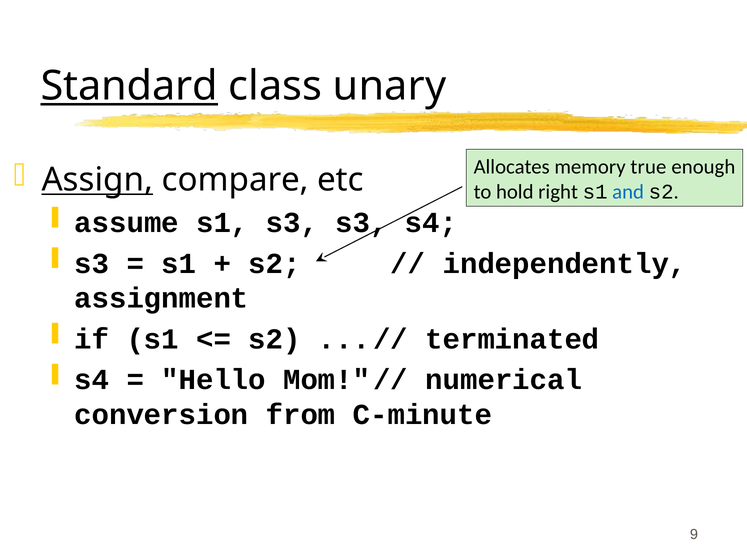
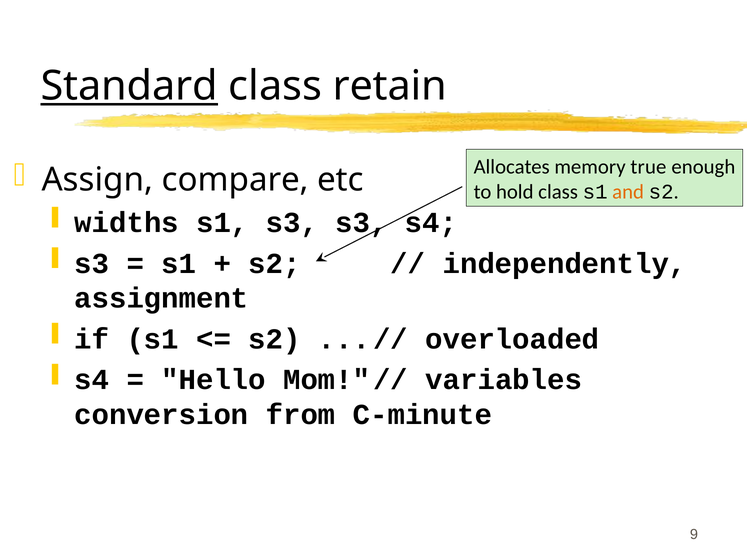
unary: unary -> retain (390, 86)
Assign underline: present -> none (97, 180)
hold right: right -> class (558, 192)
and colour: blue -> orange (628, 192)
assume: assume -> widths (127, 223)
terminated: terminated -> overloaded (512, 339)
numerical: numerical -> variables (504, 380)
